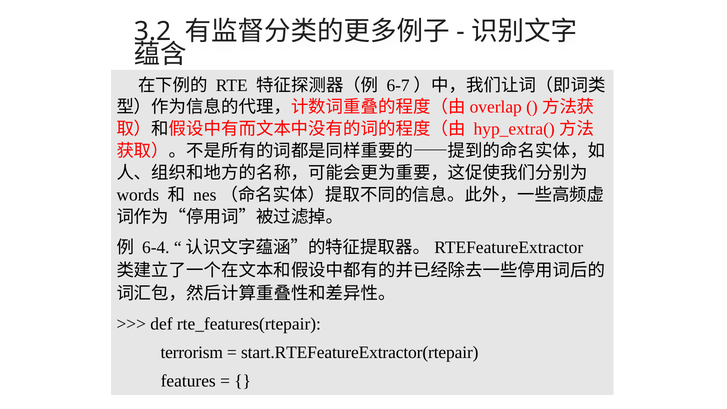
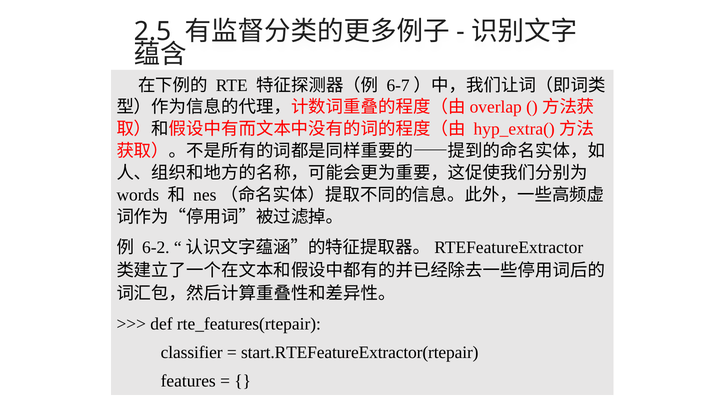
3.2: 3.2 -> 2.5 (153, 32)
6-4: 6-4 -> 6-2 (156, 247)
terrorism: terrorism -> classifier (192, 352)
